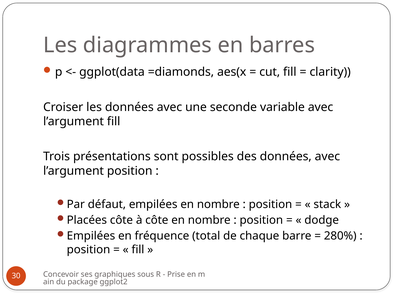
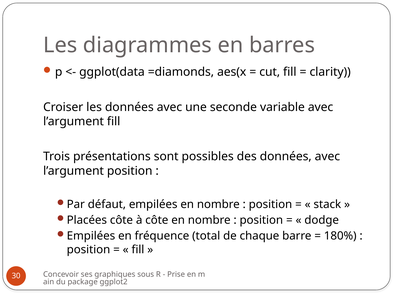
280%: 280% -> 180% (340, 237)
